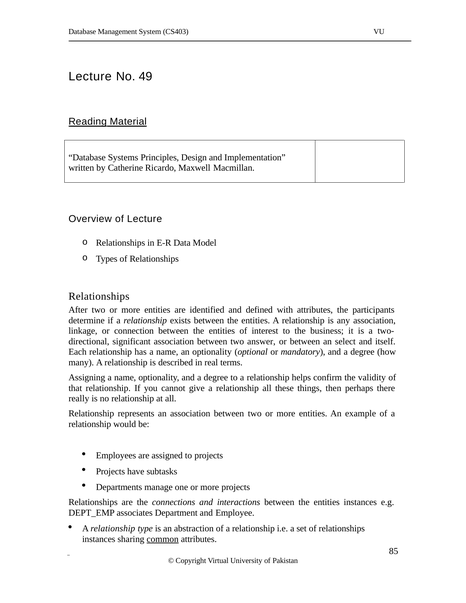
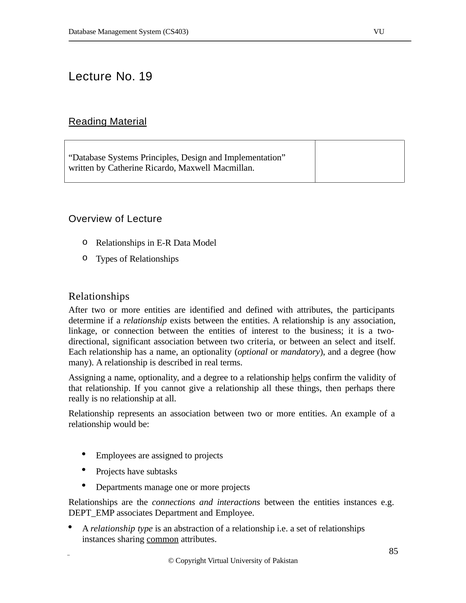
49: 49 -> 19 (146, 77)
answer: answer -> criteria (261, 341)
helps underline: none -> present (301, 378)
